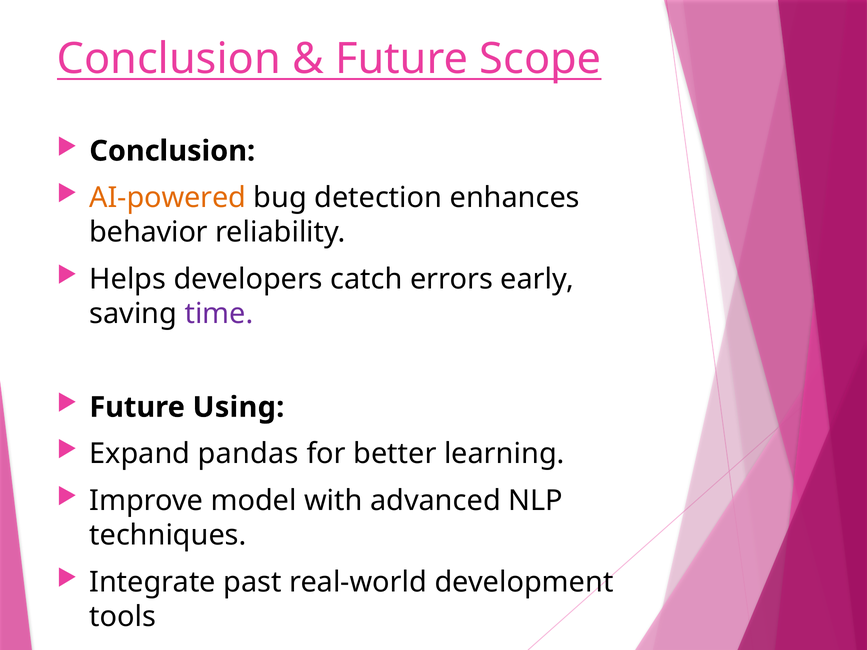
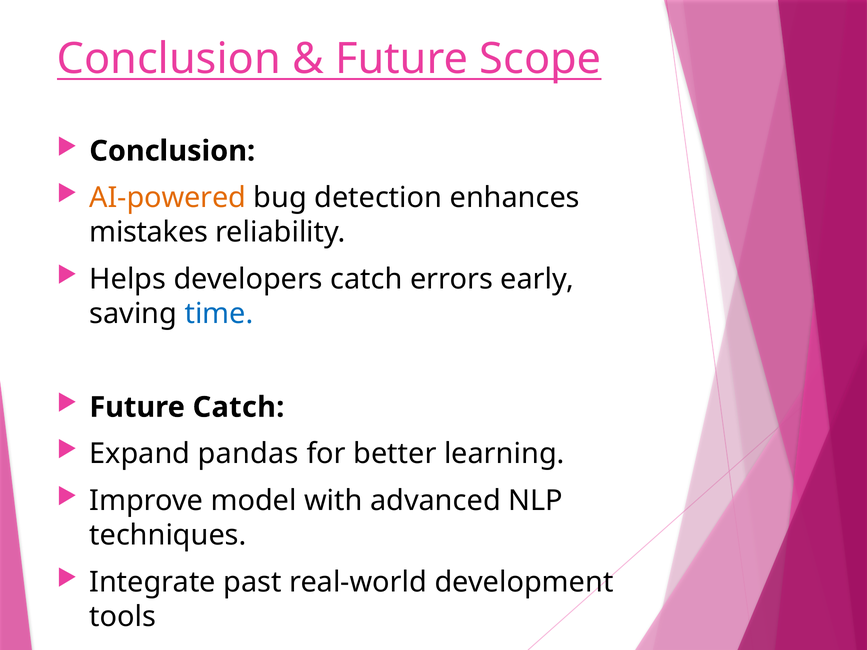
behavior: behavior -> mistakes (149, 233)
time colour: purple -> blue (219, 314)
Future Using: Using -> Catch (238, 407)
